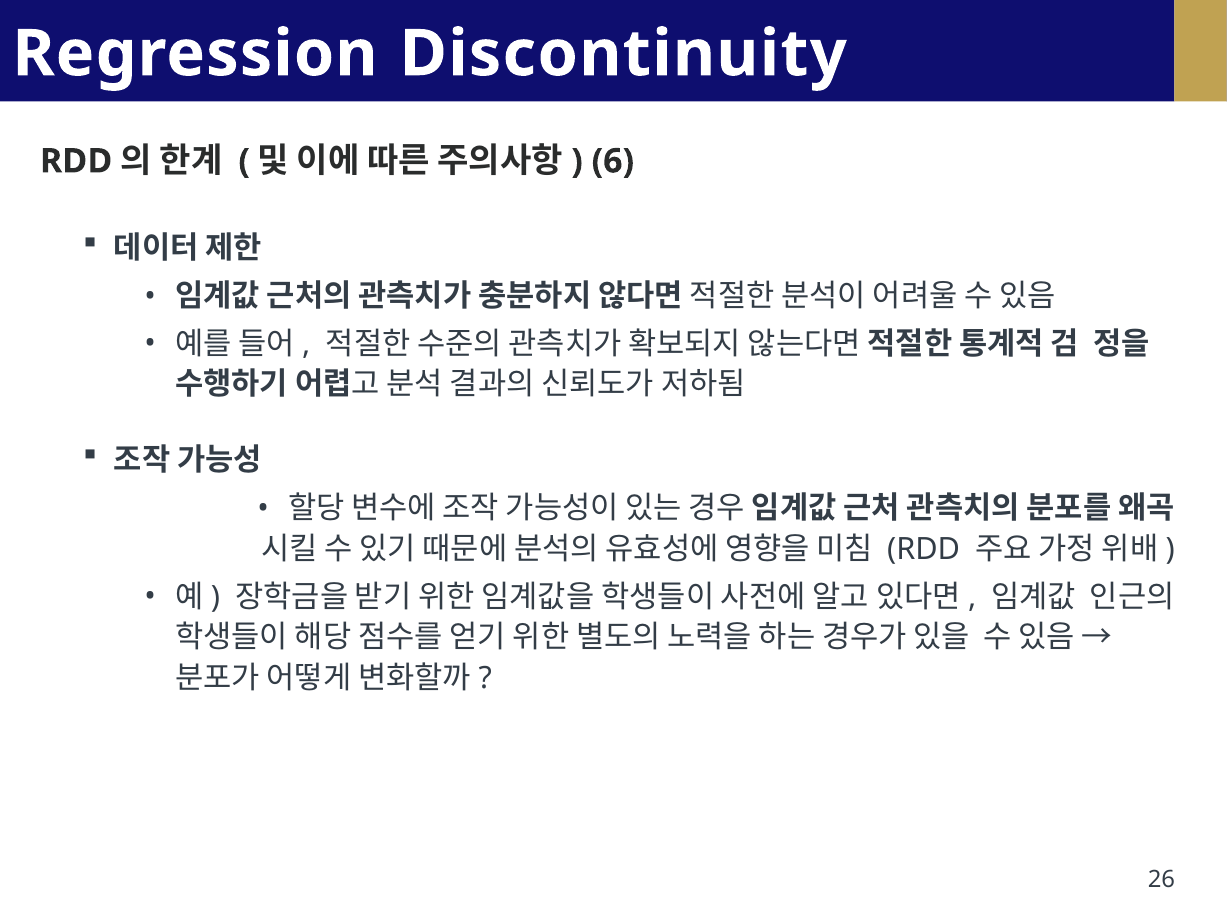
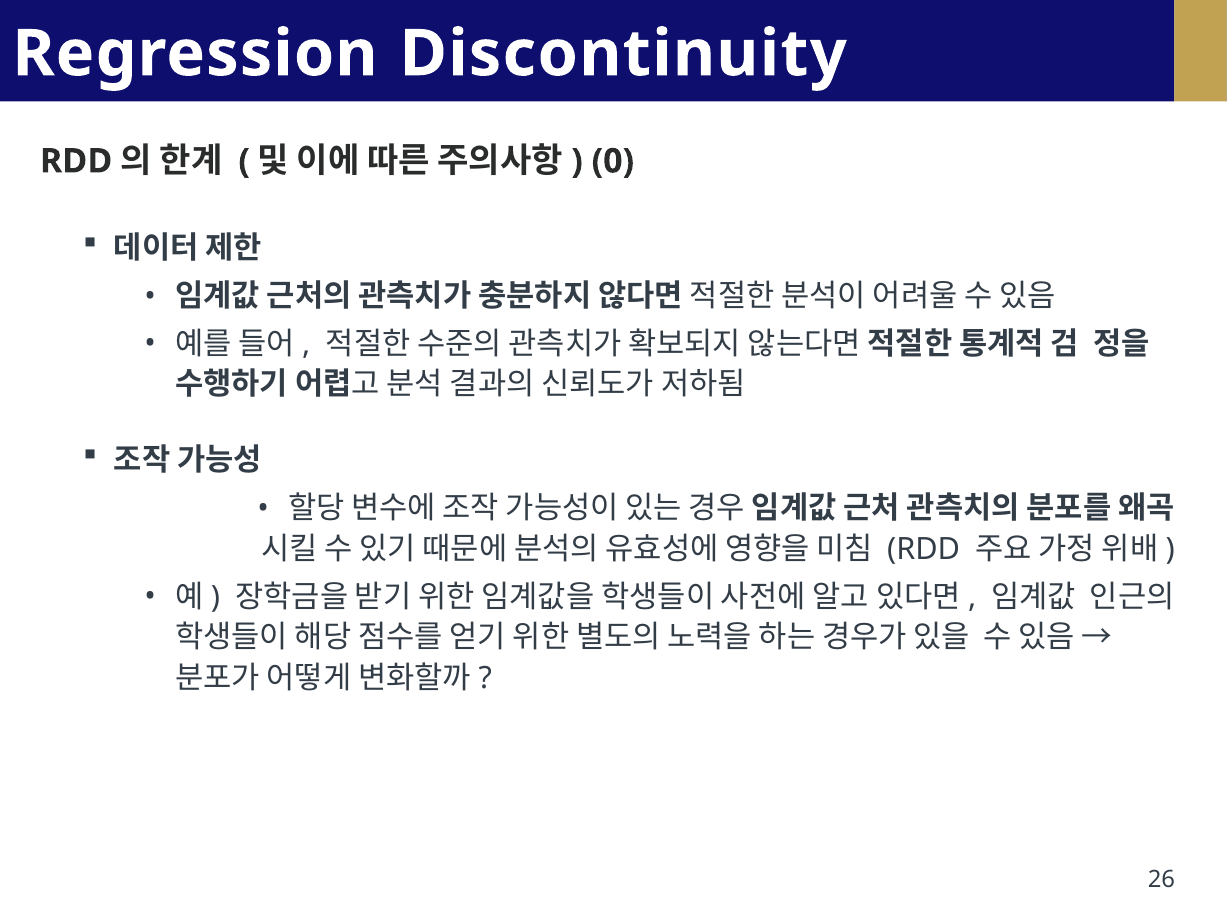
6: 6 -> 0 (613, 161)
